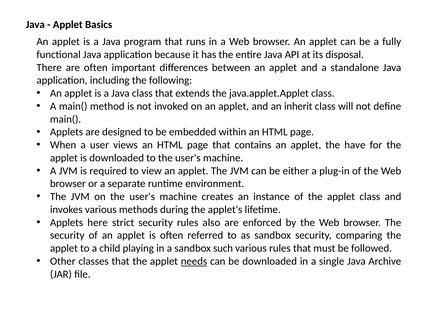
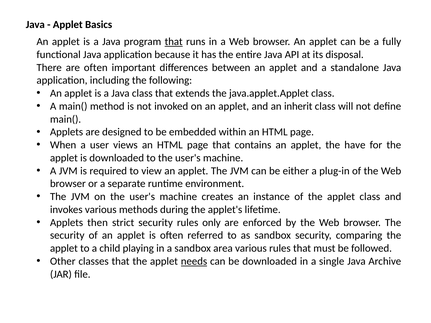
that underline: none -> present (174, 42)
here: here -> then (98, 223)
also: also -> only (211, 223)
such: such -> area (223, 249)
